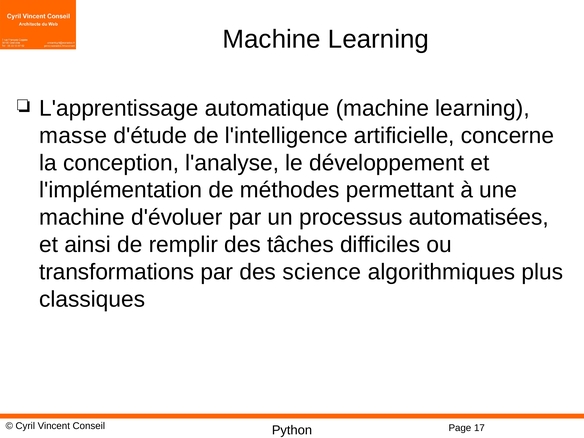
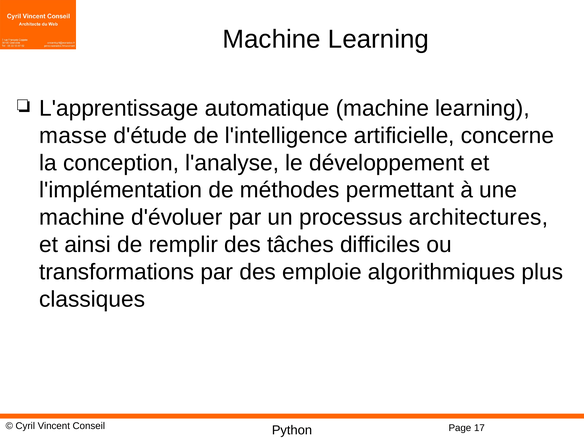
automatisées: automatisées -> architectures (479, 217)
science: science -> emploie (322, 272)
